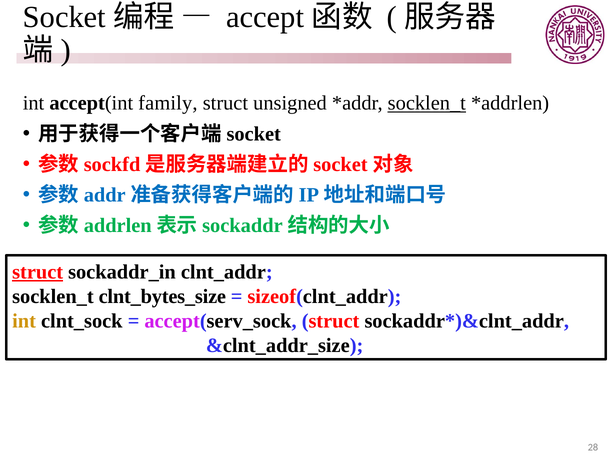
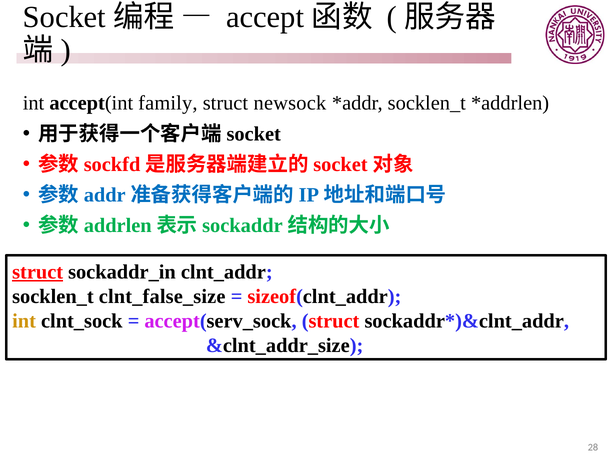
unsigned: unsigned -> newsock (290, 103)
socklen_t underline: present -> none (427, 103)
clnt_bytes_size: clnt_bytes_size -> clnt_false_size (162, 296)
